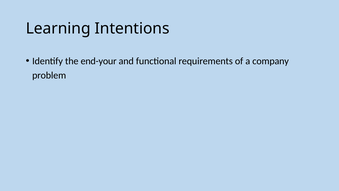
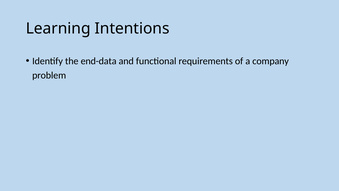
end-your: end-your -> end-data (99, 61)
